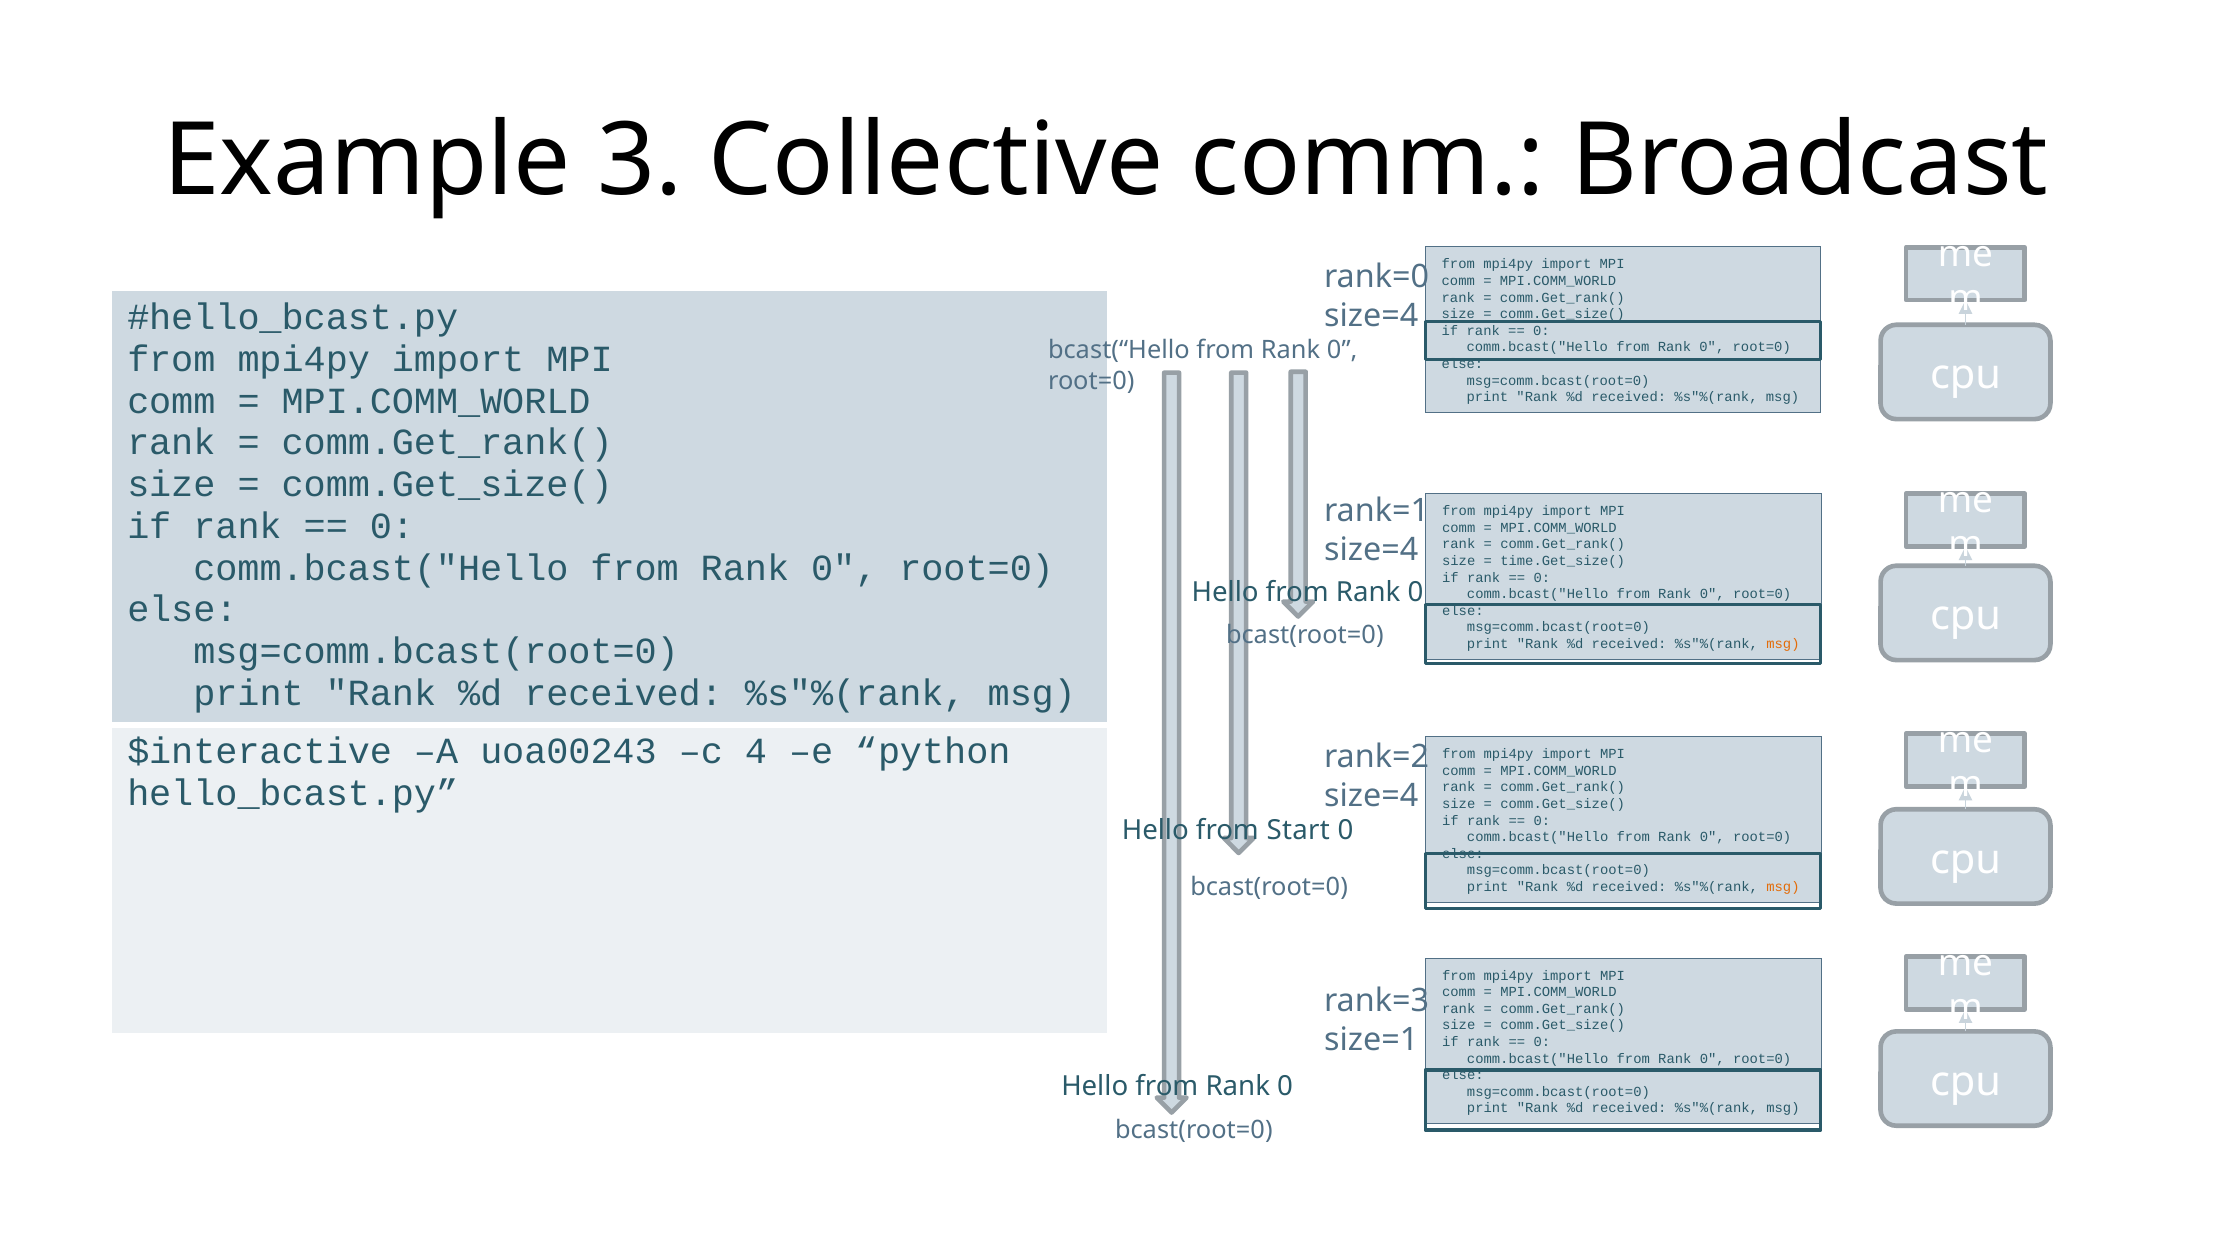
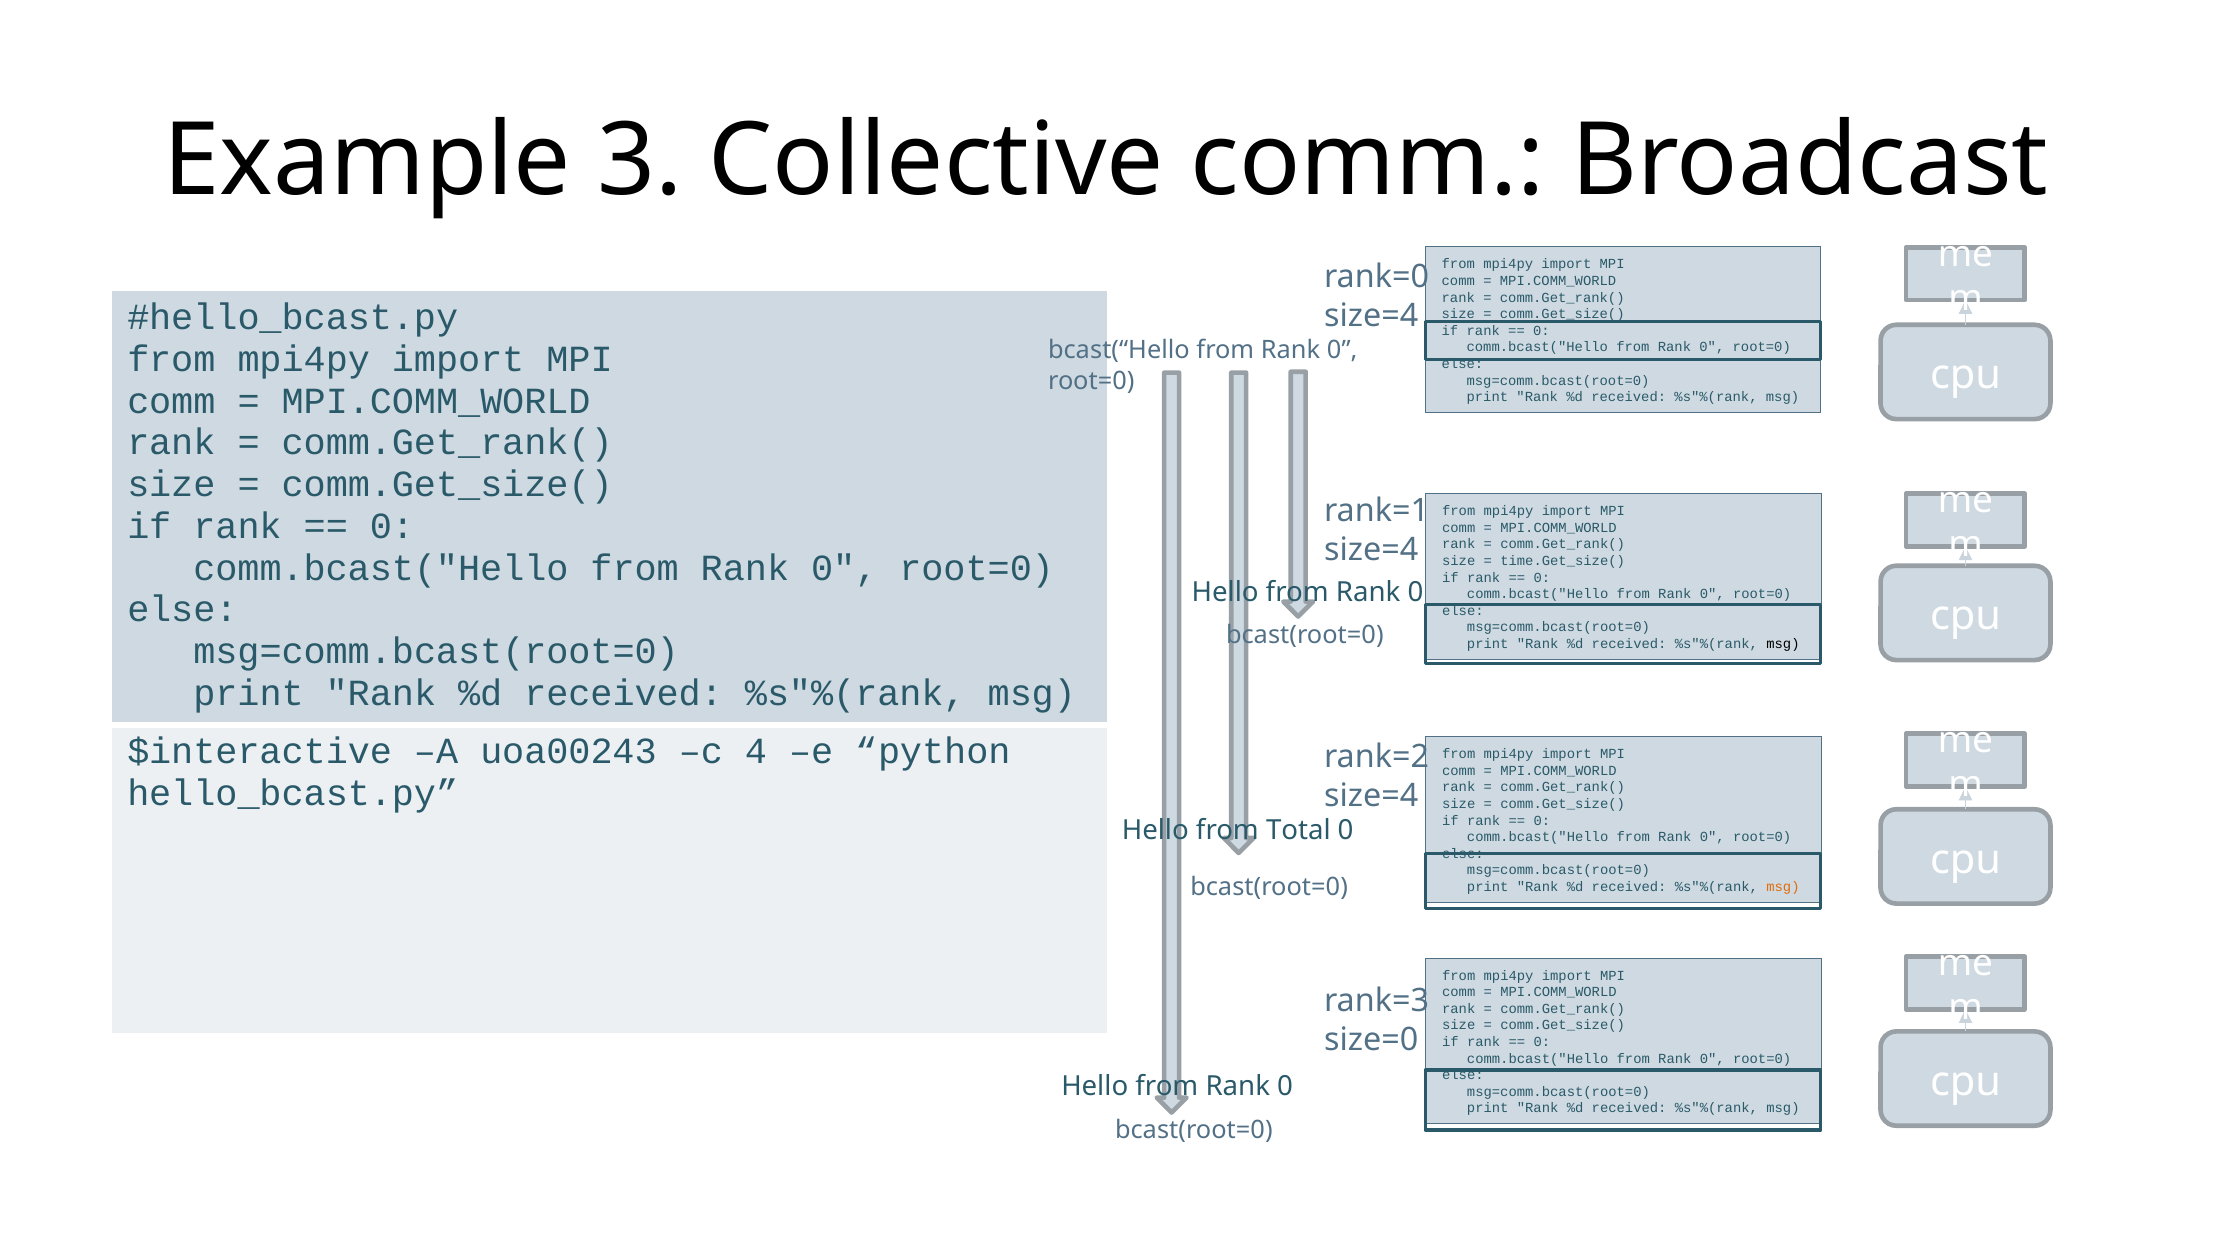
msg colour: orange -> black (1783, 644)
Start: Start -> Total (1298, 831)
size=1: size=1 -> size=0 (1371, 1040)
